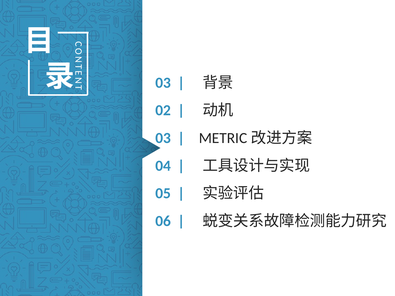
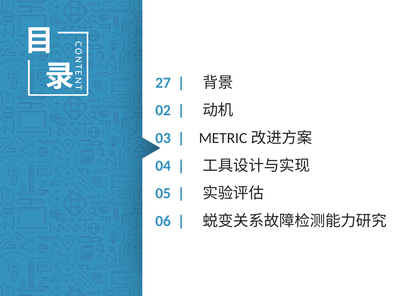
03: 03 -> 27 (163, 83)
